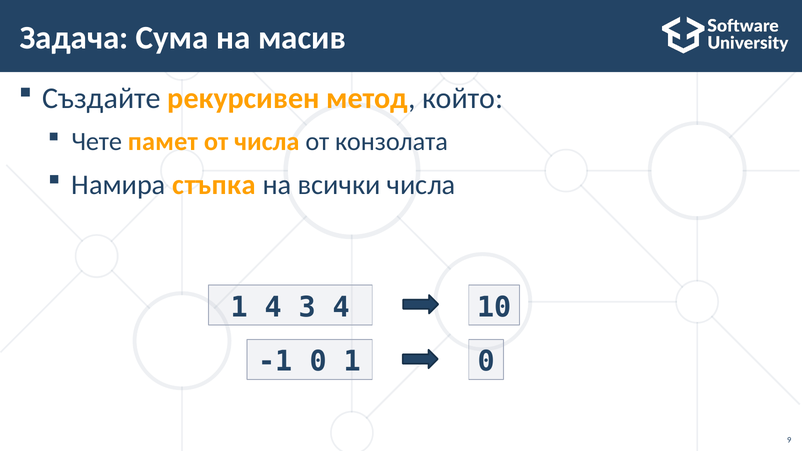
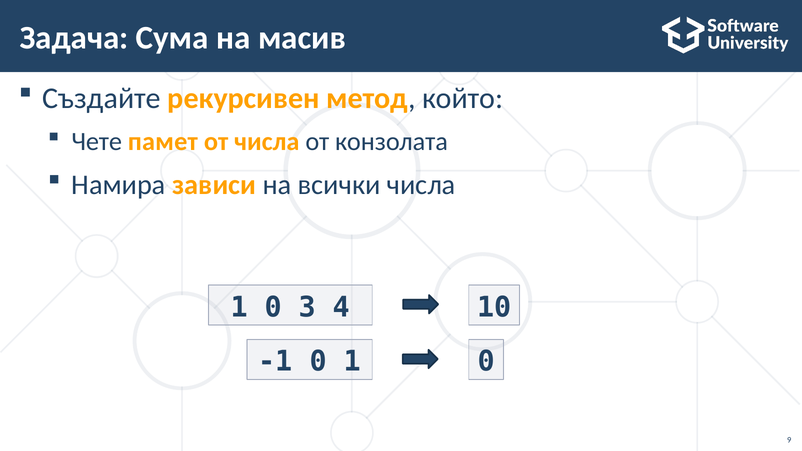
стъпка: стъпка -> зависи (214, 185)
4: 4 -> 0 (273, 307)
